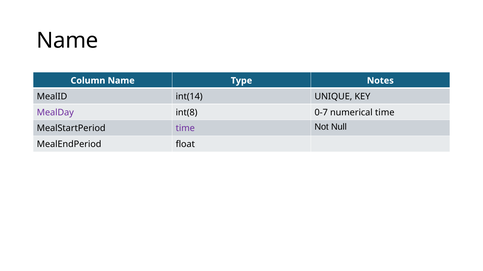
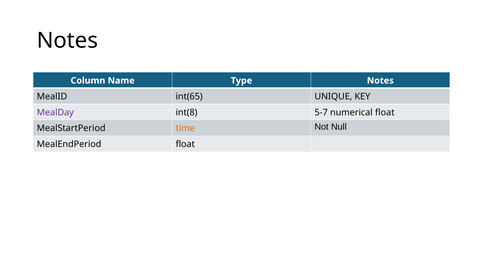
Name: Name -> Notes (67, 41)
int(14: int(14 -> int(65 (189, 97)
0-7: 0-7 -> 5-7 (321, 113)
numerical time: time -> float (385, 113)
time colour: purple -> orange (185, 129)
